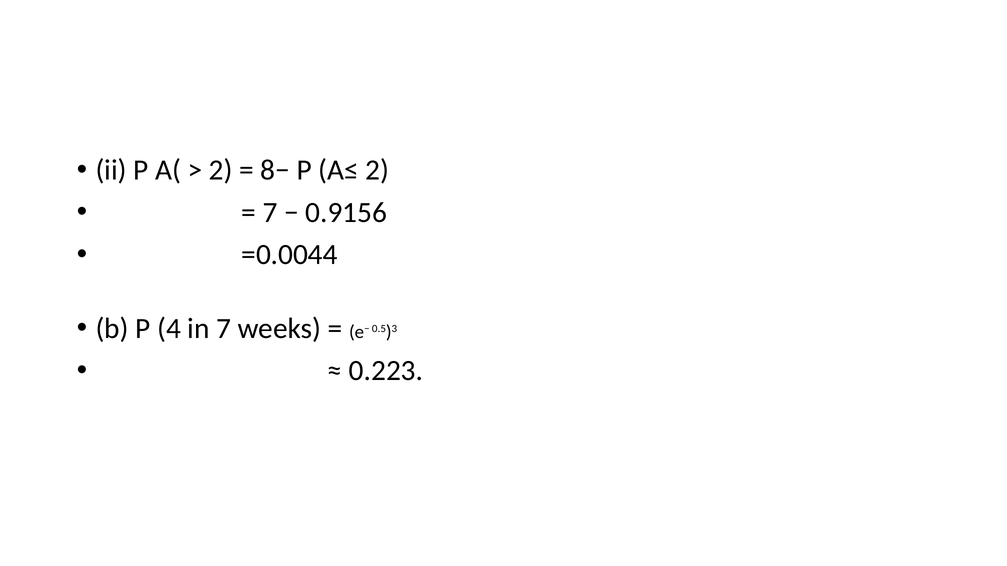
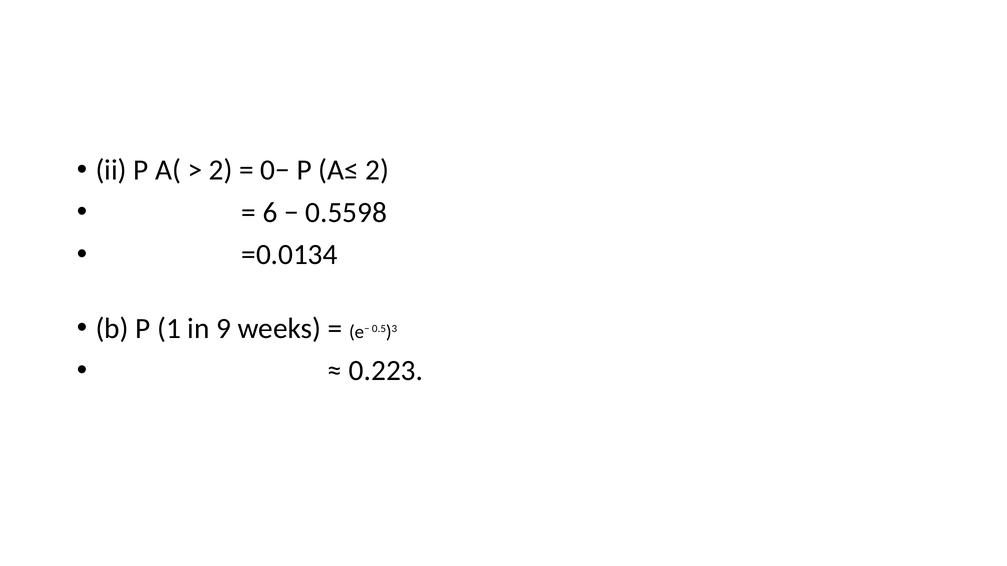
8−: 8− -> 0− (275, 170)
7: 7 -> 6 (270, 212)
0.9156: 0.9156 -> 0.5598 (346, 212)
=0.0044: =0.0044 -> =0.0134 (290, 255)
4: 4 -> 1 (169, 329)
in 7: 7 -> 9 (224, 329)
